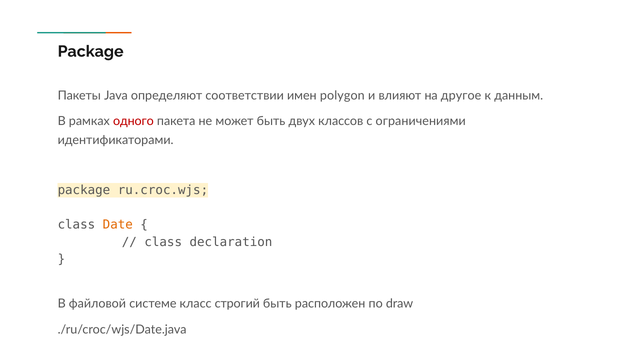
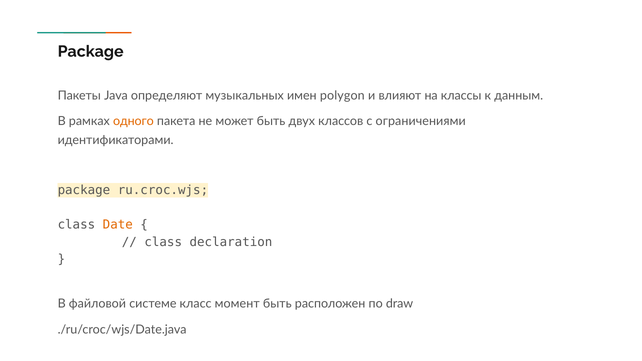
соответствии: соответствии -> музыкальных (245, 96)
другое: другое -> классы (461, 96)
одного colour: red -> orange (133, 121)
строгий: строгий -> момент (237, 304)
